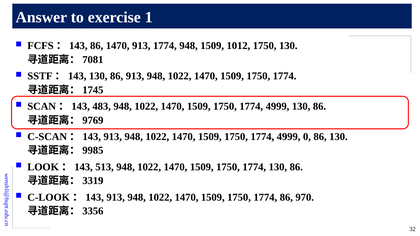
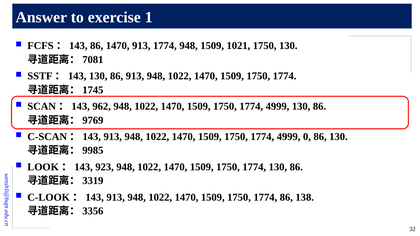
1012: 1012 -> 1021 (238, 46)
483: 483 -> 962 (102, 106)
513: 513 -> 923 (105, 167)
970: 970 -> 138 (305, 197)
